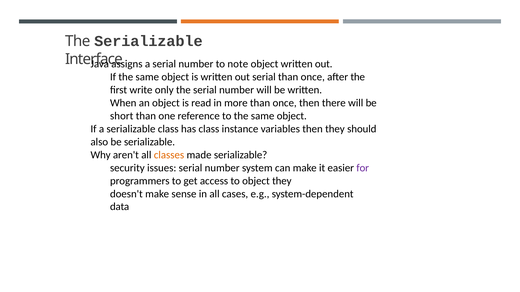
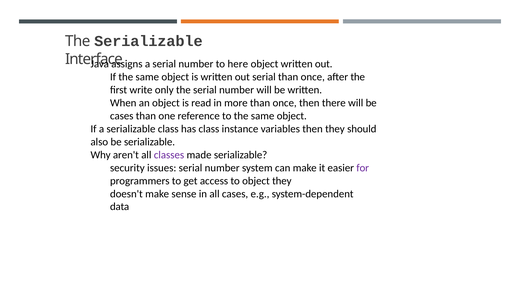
note: note -> here (238, 64)
short: short -> cases (122, 116)
classes colour: orange -> purple (169, 155)
